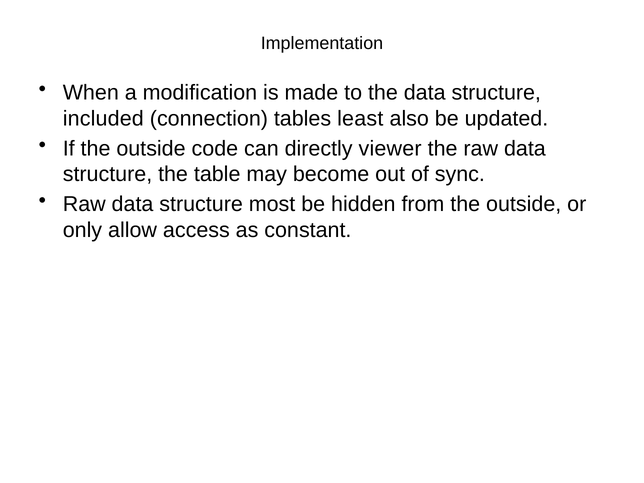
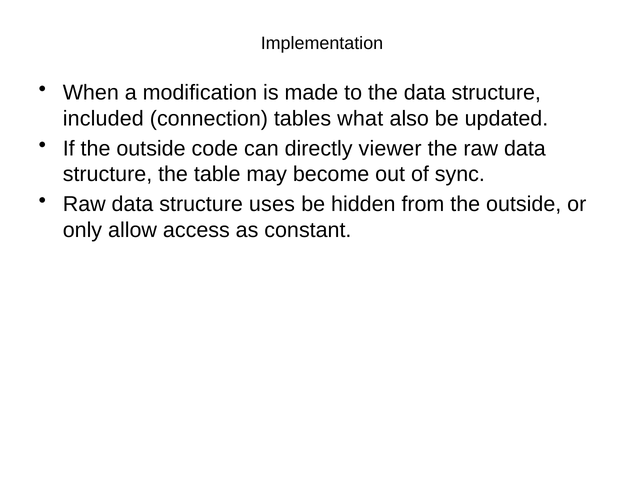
least: least -> what (360, 118)
most: most -> uses (272, 204)
